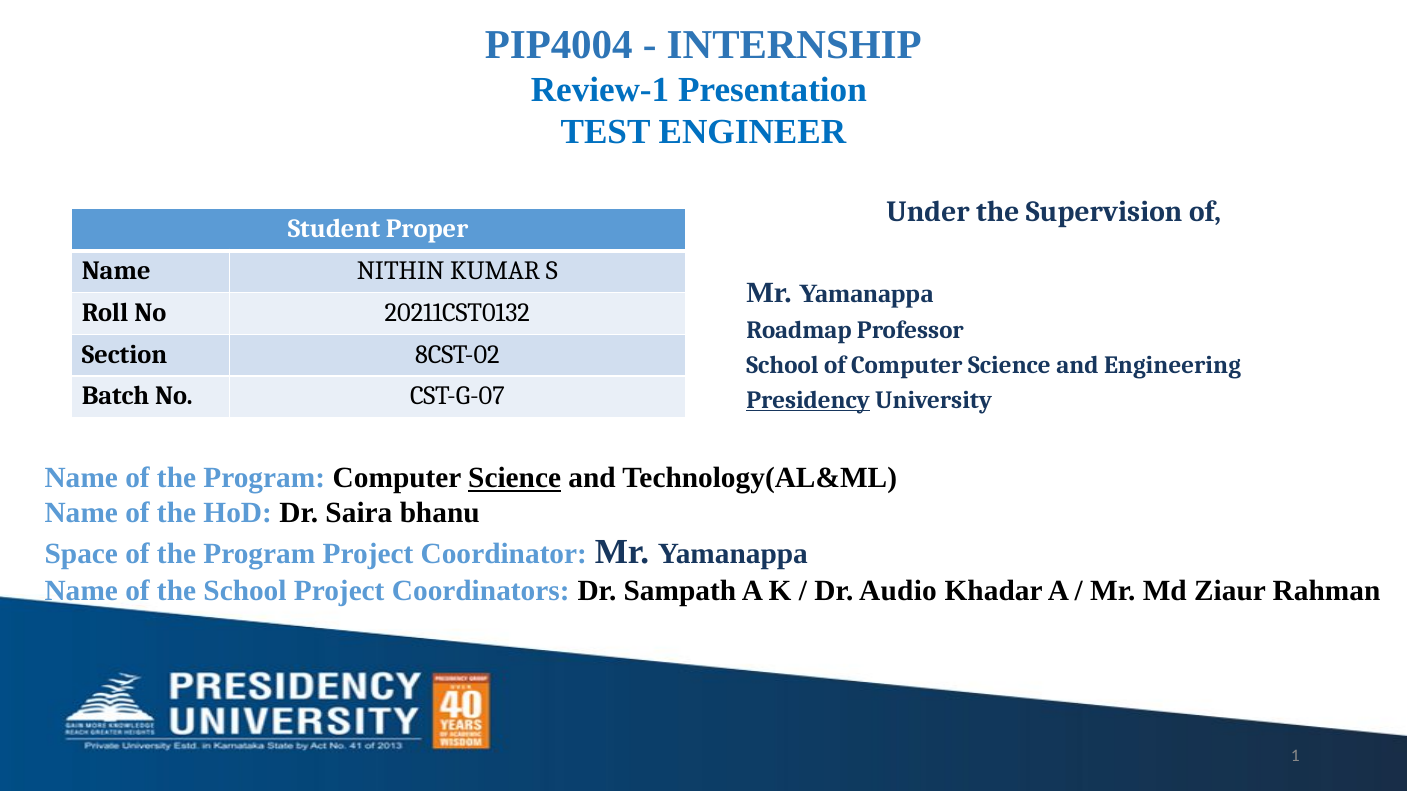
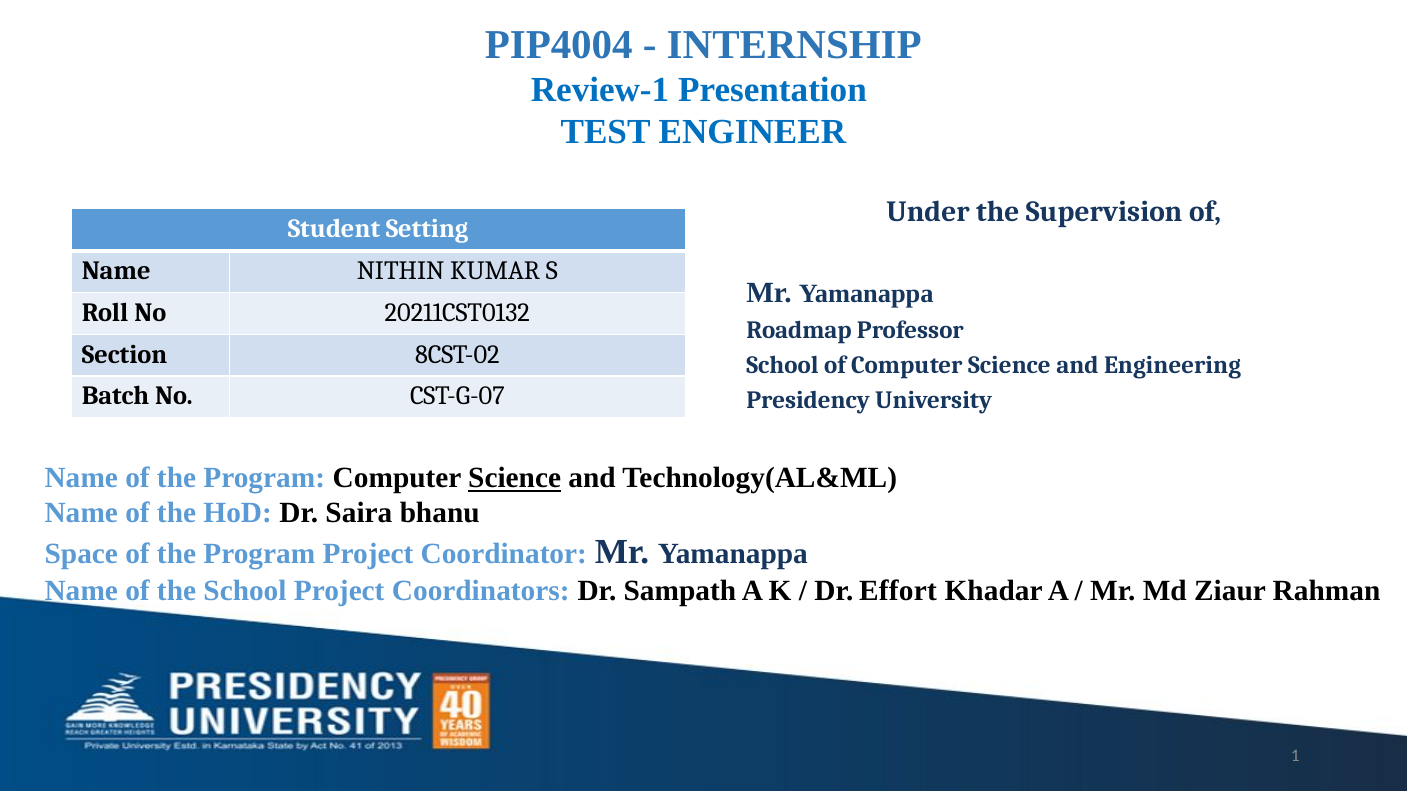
Proper: Proper -> Setting (427, 229)
Presidency underline: present -> none (808, 400)
Audio: Audio -> Effort (898, 591)
